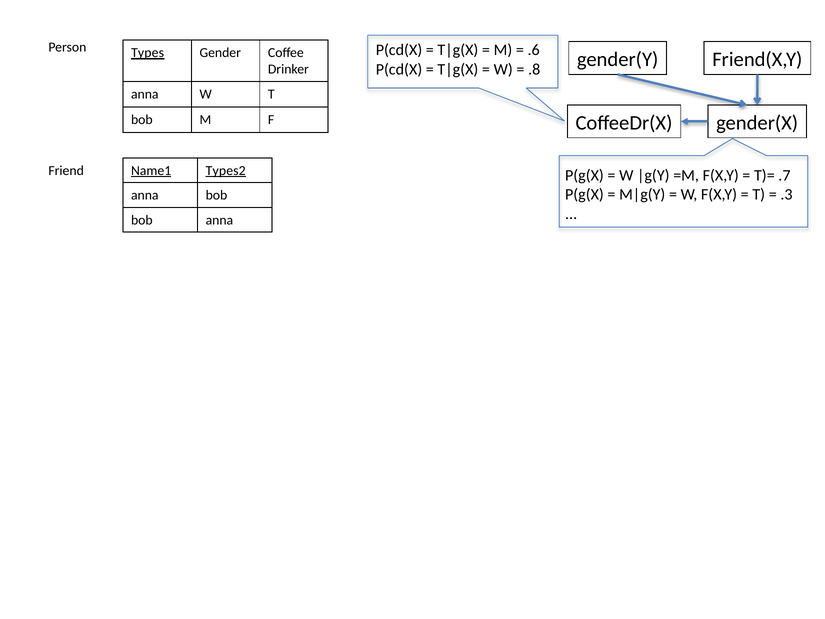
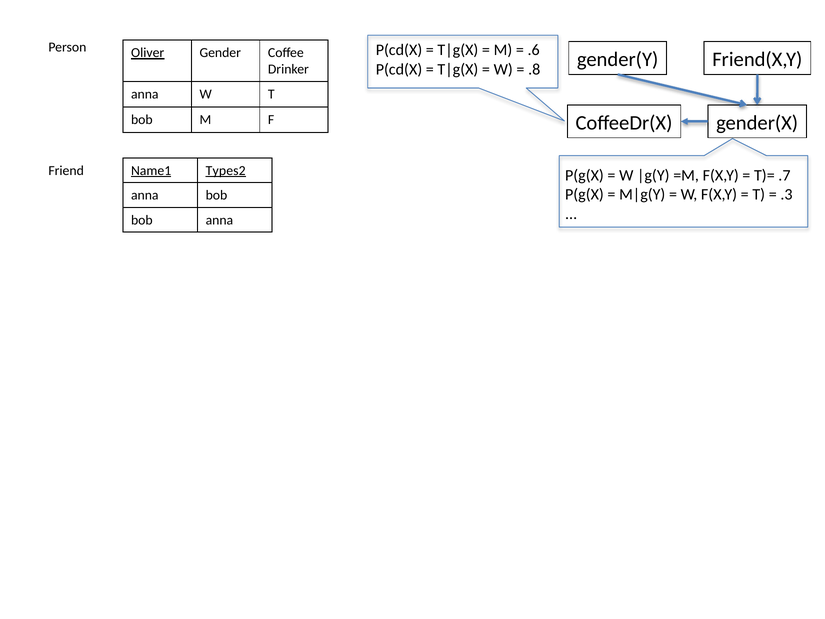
Types: Types -> Oliver (148, 53)
